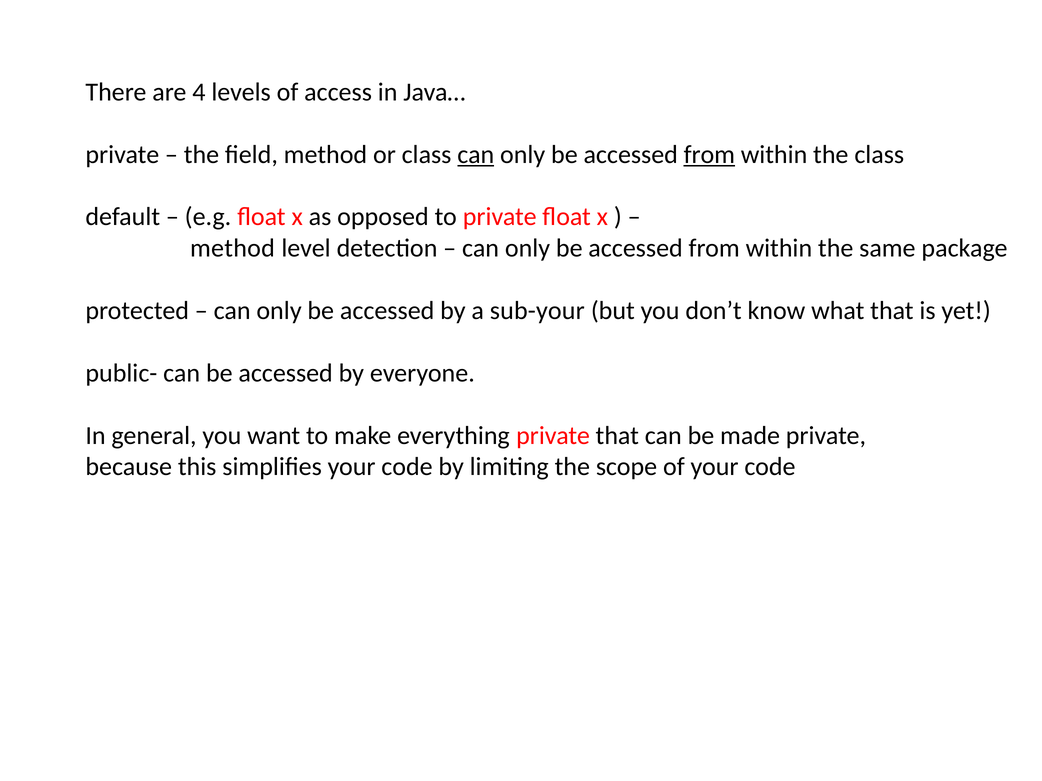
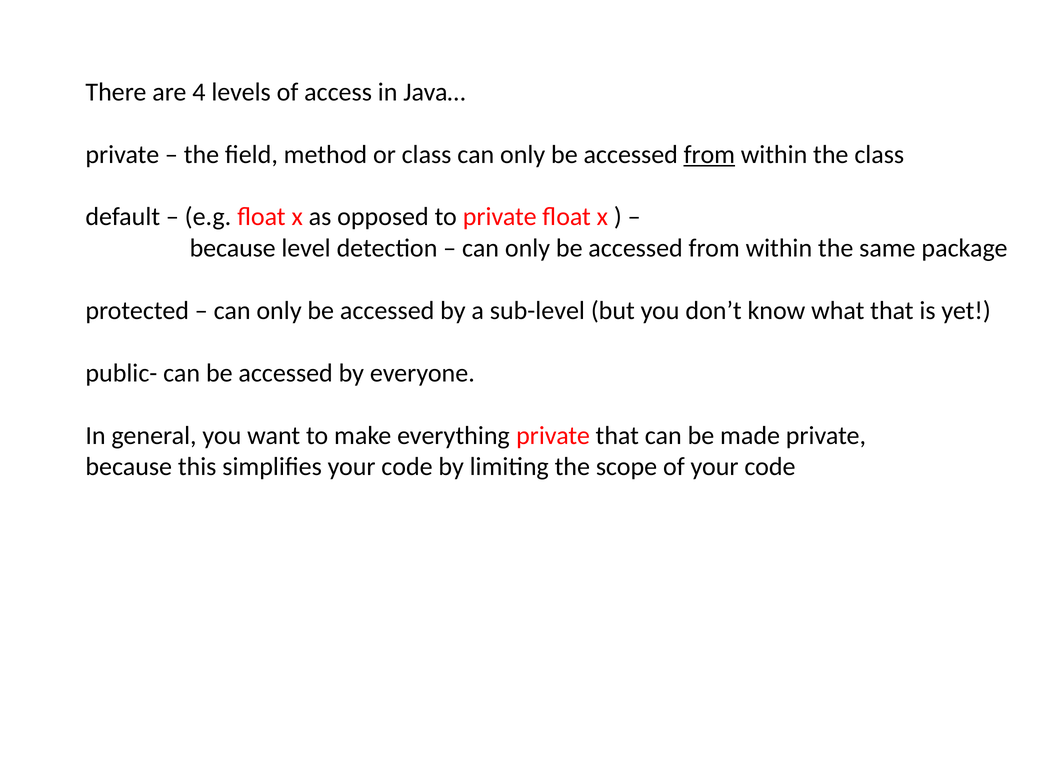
can underline: present -> none (476, 155)
method: method -> because (233, 248)
sub-your: sub-your -> sub-level (537, 311)
